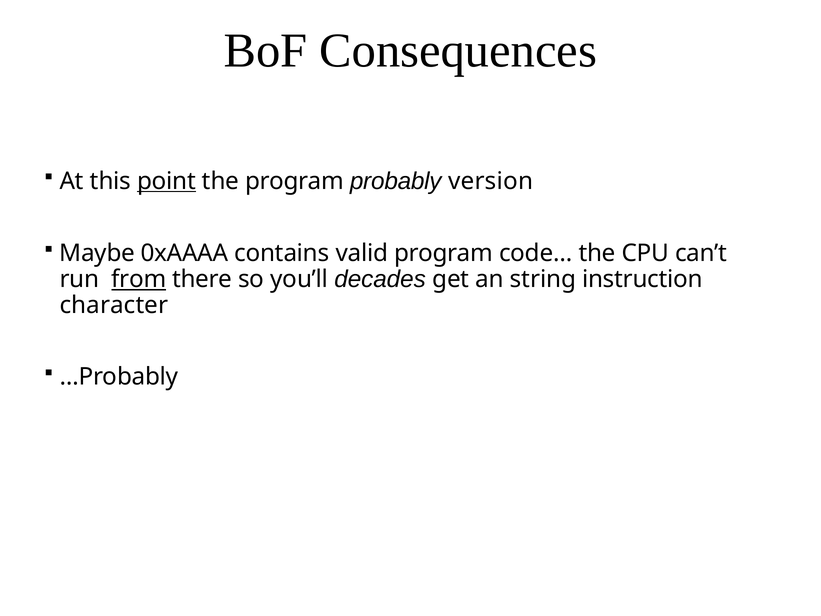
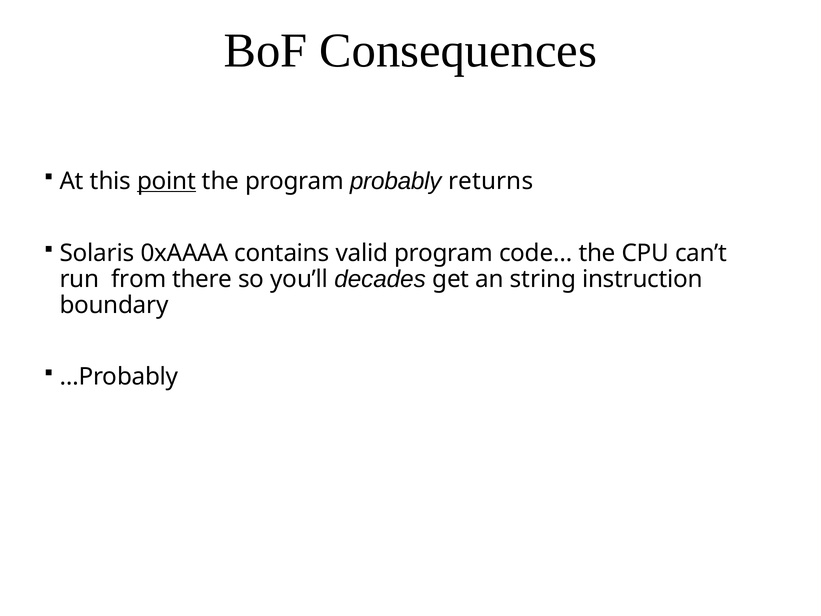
version: version -> returns (491, 181)
Maybe: Maybe -> Solaris (97, 253)
from underline: present -> none (139, 279)
character: character -> boundary (114, 305)
